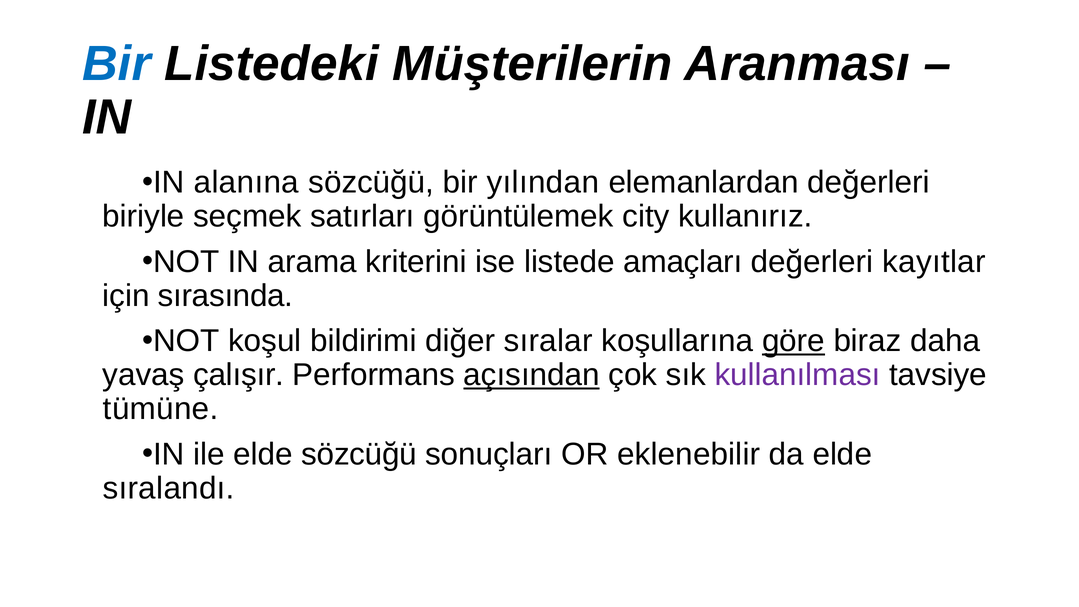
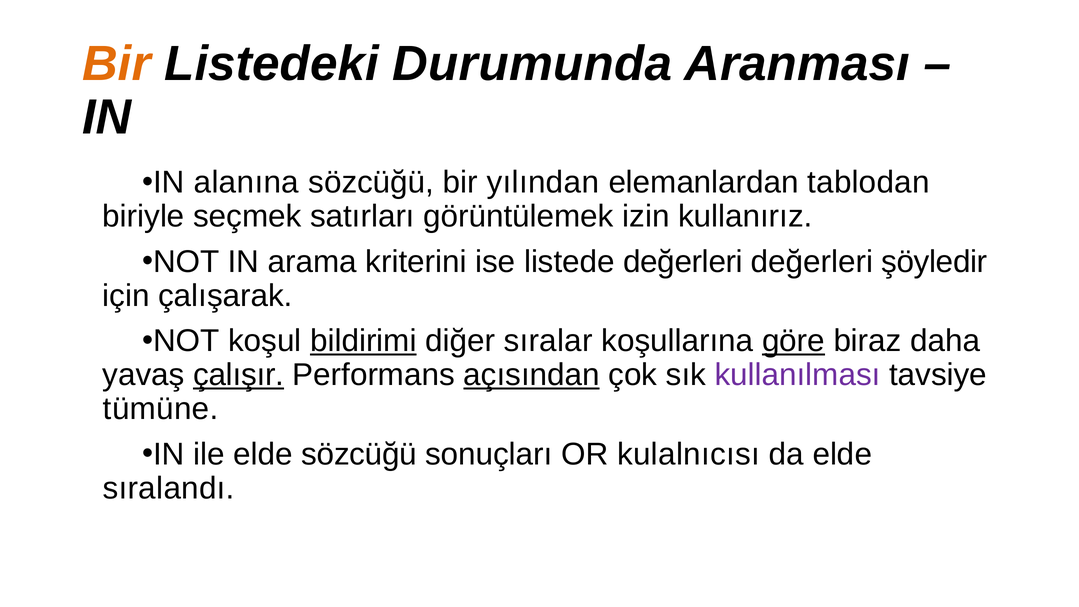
Bir colour: blue -> orange (117, 64)
Müşterilerin: Müşterilerin -> Durumunda (532, 64)
elemanlardan değerleri: değerleri -> tablodan (868, 182)
city: city -> izin (646, 216)
listede amaçları: amaçları -> değerleri (683, 262)
kayıtlar: kayıtlar -> şöyledir (934, 262)
sırasında: sırasında -> çalışarak (225, 296)
bildirimi underline: none -> present (363, 341)
çalışır underline: none -> present (239, 375)
eklenebilir: eklenebilir -> kulalnıcısı (689, 454)
